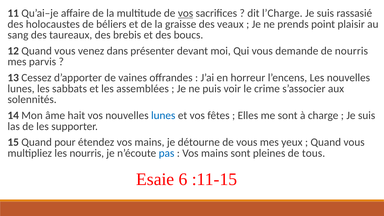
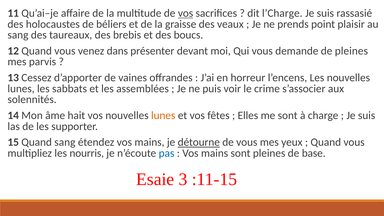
de nourris: nourris -> pleines (351, 51)
lunes colour: blue -> orange (163, 115)
Quand pour: pour -> sang (65, 142)
détourne underline: none -> present (199, 142)
tous: tous -> base (314, 153)
6: 6 -> 3 (183, 179)
